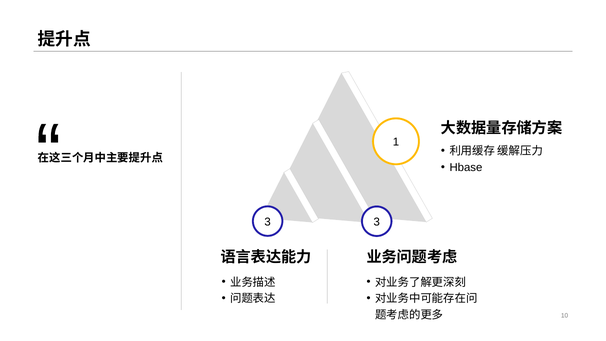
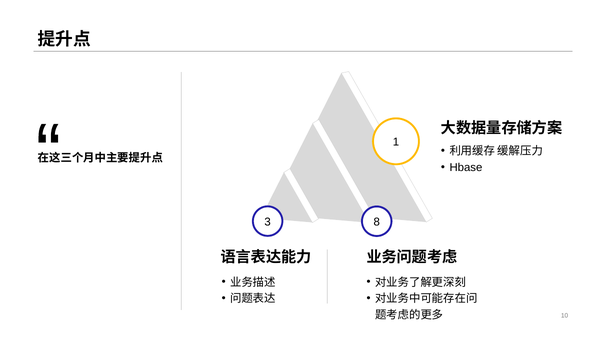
3 3: 3 -> 8 (377, 222)
